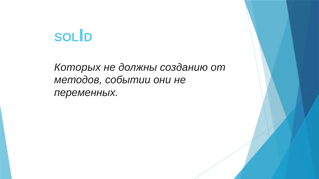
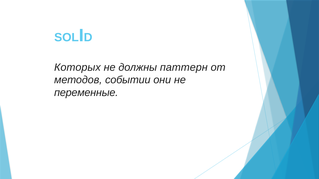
созданию: созданию -> паттерн (184, 67)
переменных: переменных -> переменные (86, 93)
